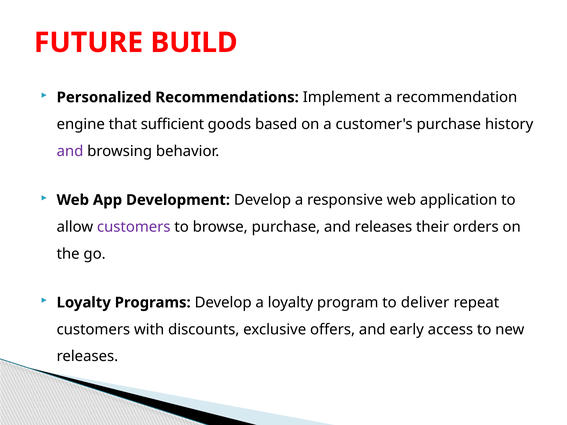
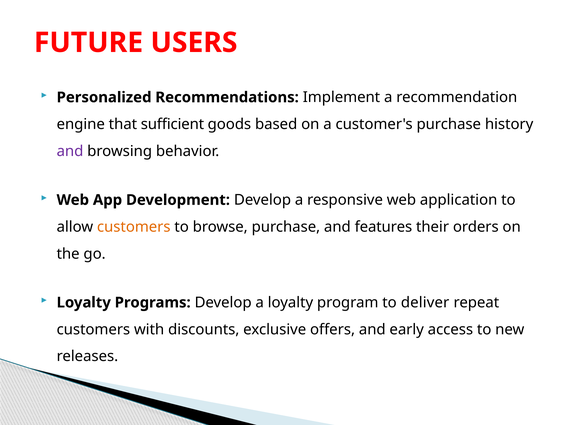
BUILD: BUILD -> USERS (194, 43)
customers colour: purple -> orange (134, 227)
and releases: releases -> features (383, 227)
